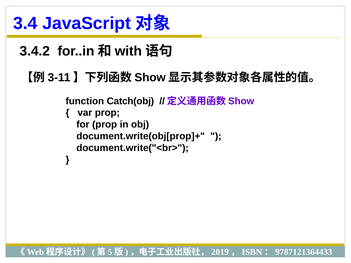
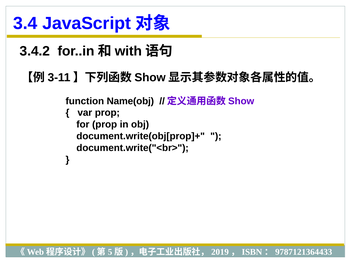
Catch(obj: Catch(obj -> Name(obj (130, 101)
